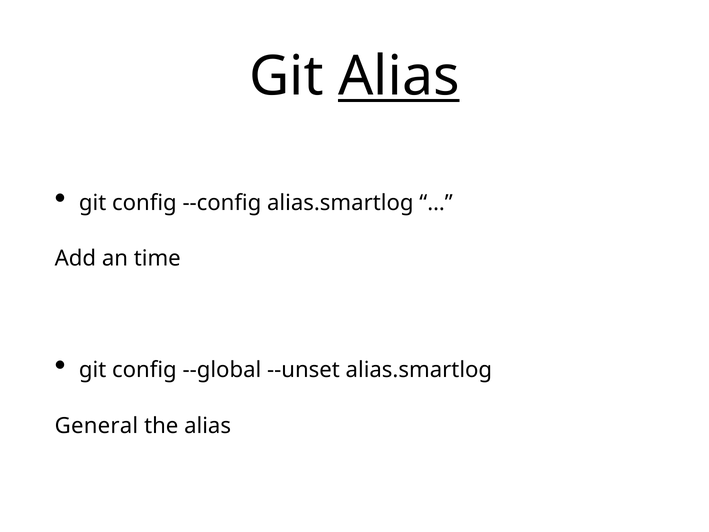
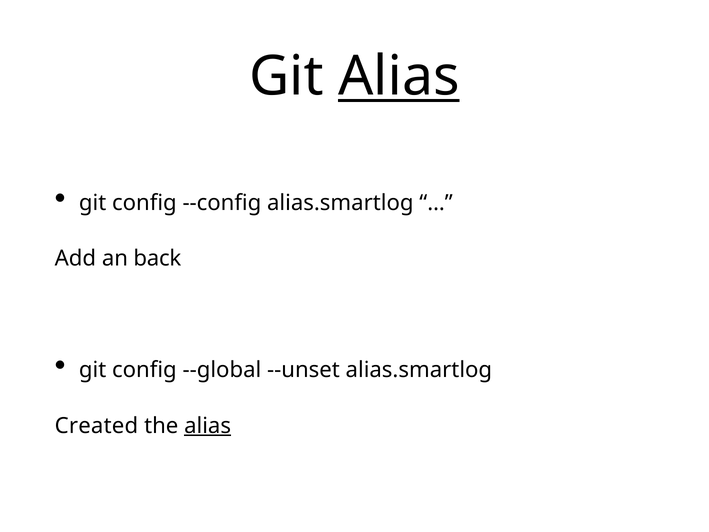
time: time -> back (157, 258)
General: General -> Created (96, 426)
alias underline: none -> present (208, 426)
